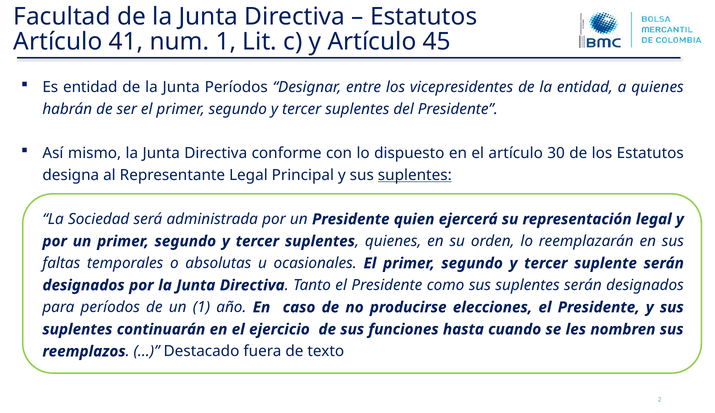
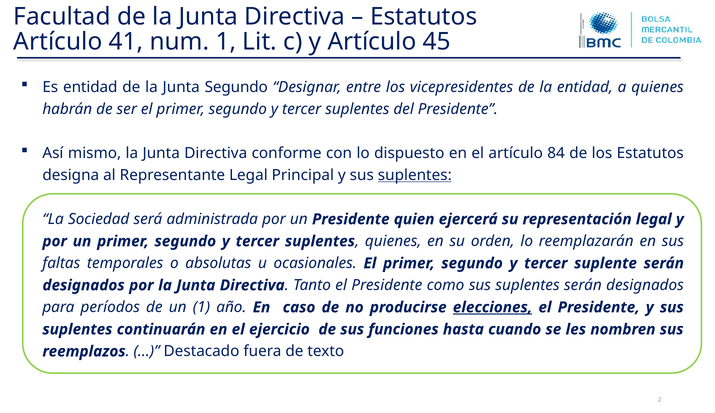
Junta Períodos: Períodos -> Segundo (236, 87)
30: 30 -> 84 (556, 153)
elecciones underline: none -> present (492, 307)
